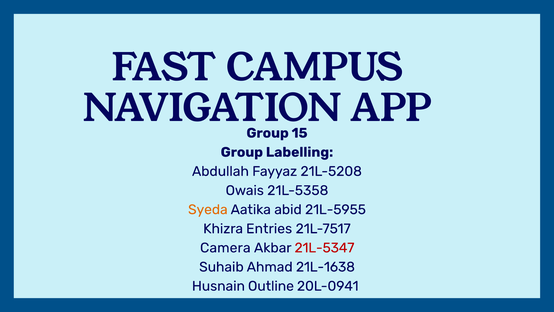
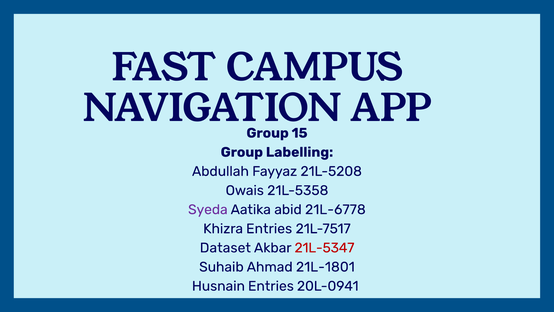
Syeda colour: orange -> purple (208, 209)
21L-5955: 21L-5955 -> 21L-6778 (335, 209)
Camera: Camera -> Dataset (225, 248)
21L-1638: 21L-1638 -> 21L-1801 (325, 267)
Husnain Outline: Outline -> Entries (271, 286)
